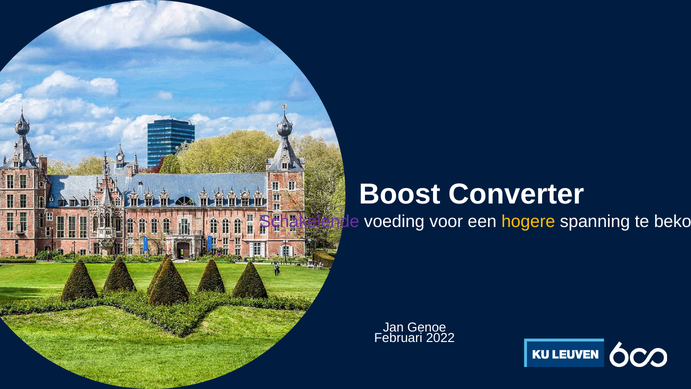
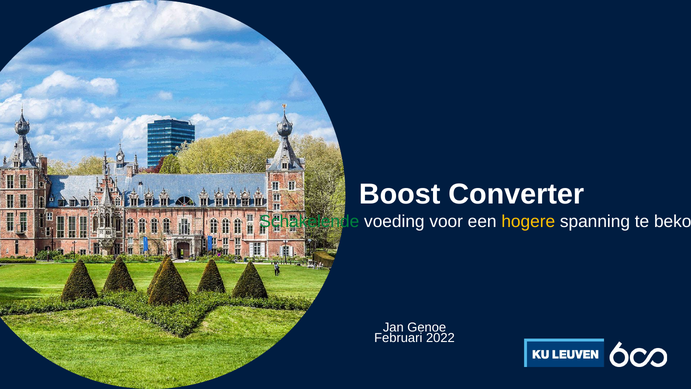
Schakelende colour: purple -> green (309, 221)
